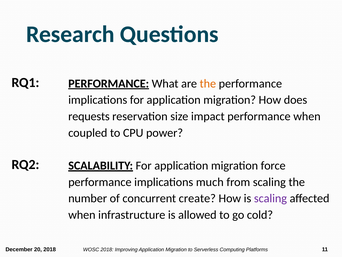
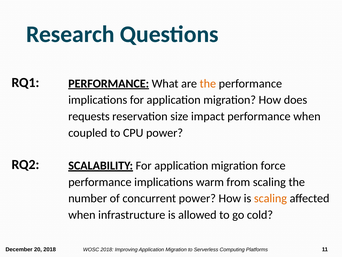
much: much -> warm (210, 182)
concurrent create: create -> power (197, 198)
scaling colour: purple -> orange (270, 198)
